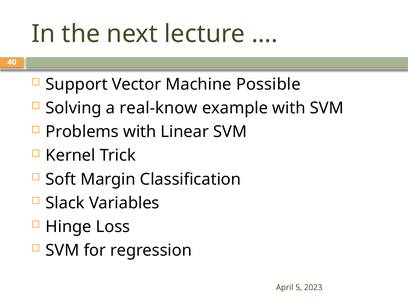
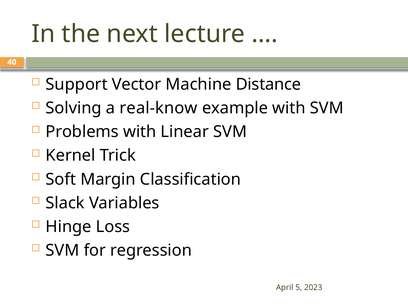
Possible: Possible -> Distance (268, 84)
